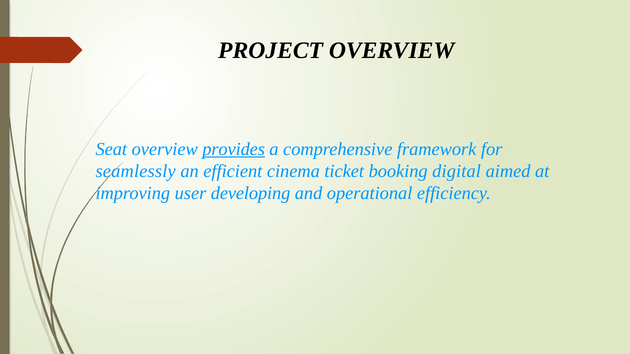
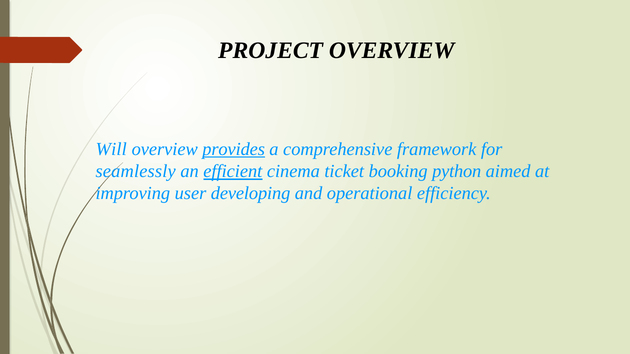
Seat: Seat -> Will (111, 149)
efficient underline: none -> present (233, 172)
digital: digital -> python (457, 172)
